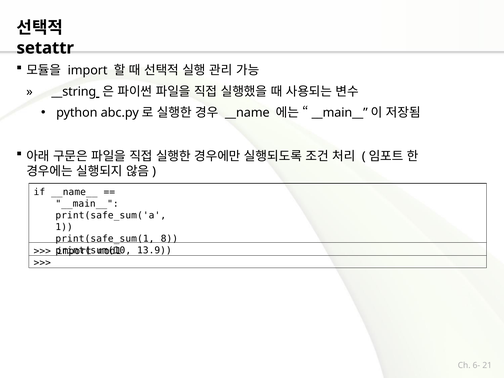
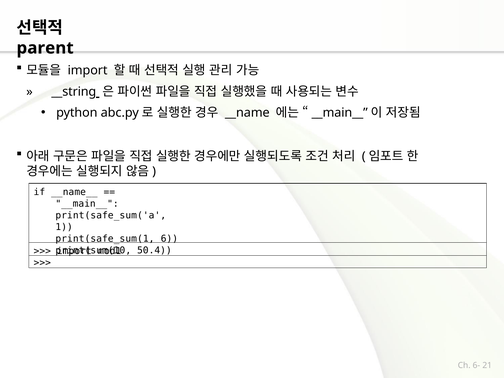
setattr: setattr -> parent (45, 48)
8: 8 -> 6 (169, 239)
13.9: 13.9 -> 50.4 (154, 251)
